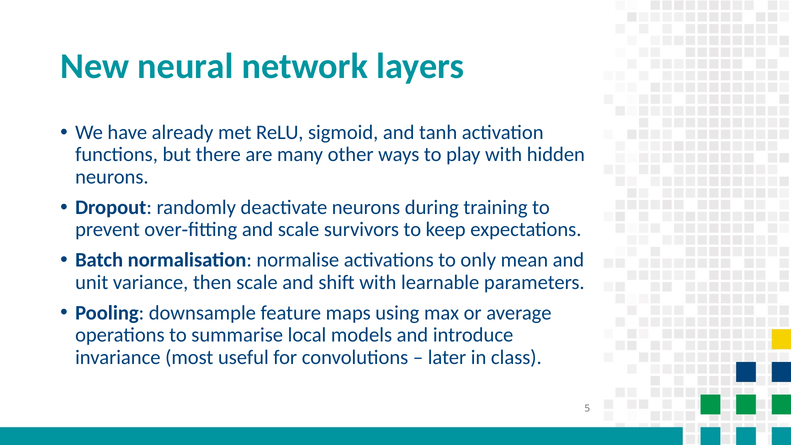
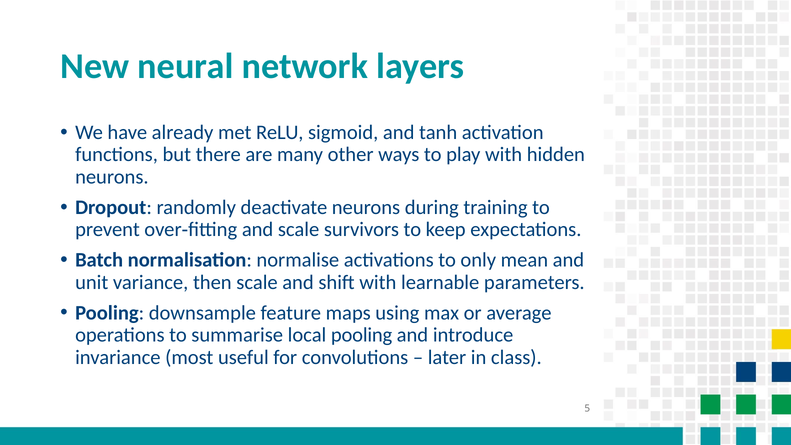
local models: models -> pooling (362, 335)
